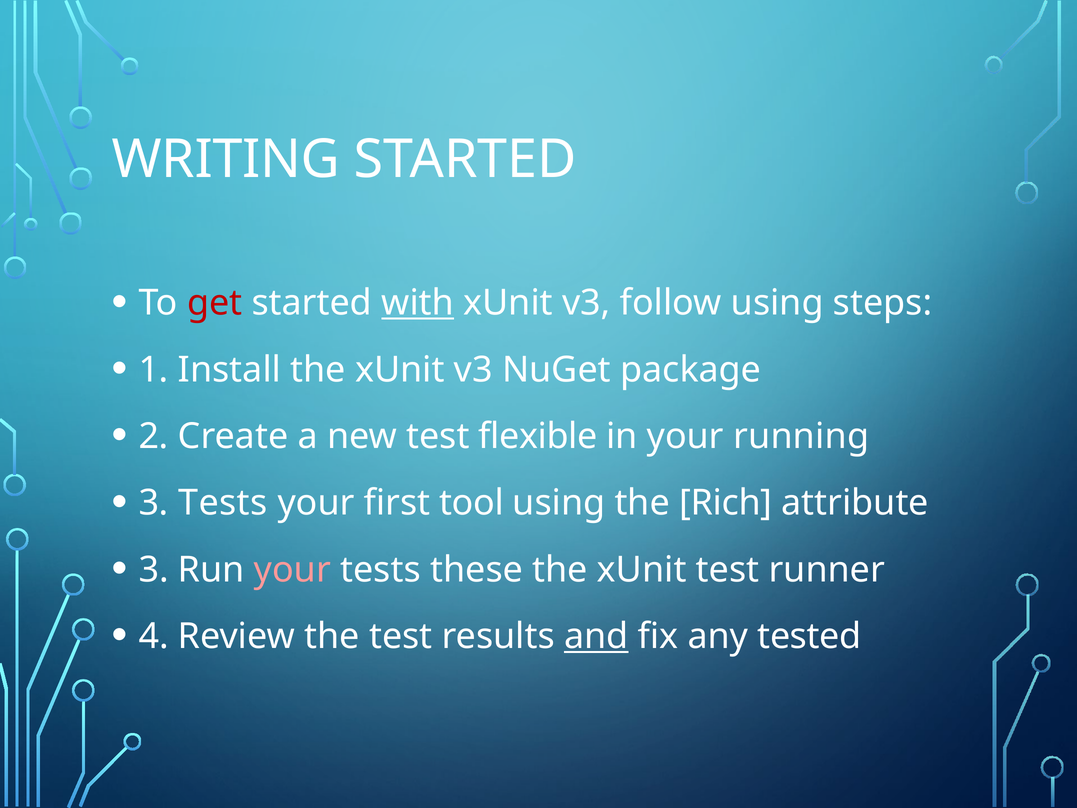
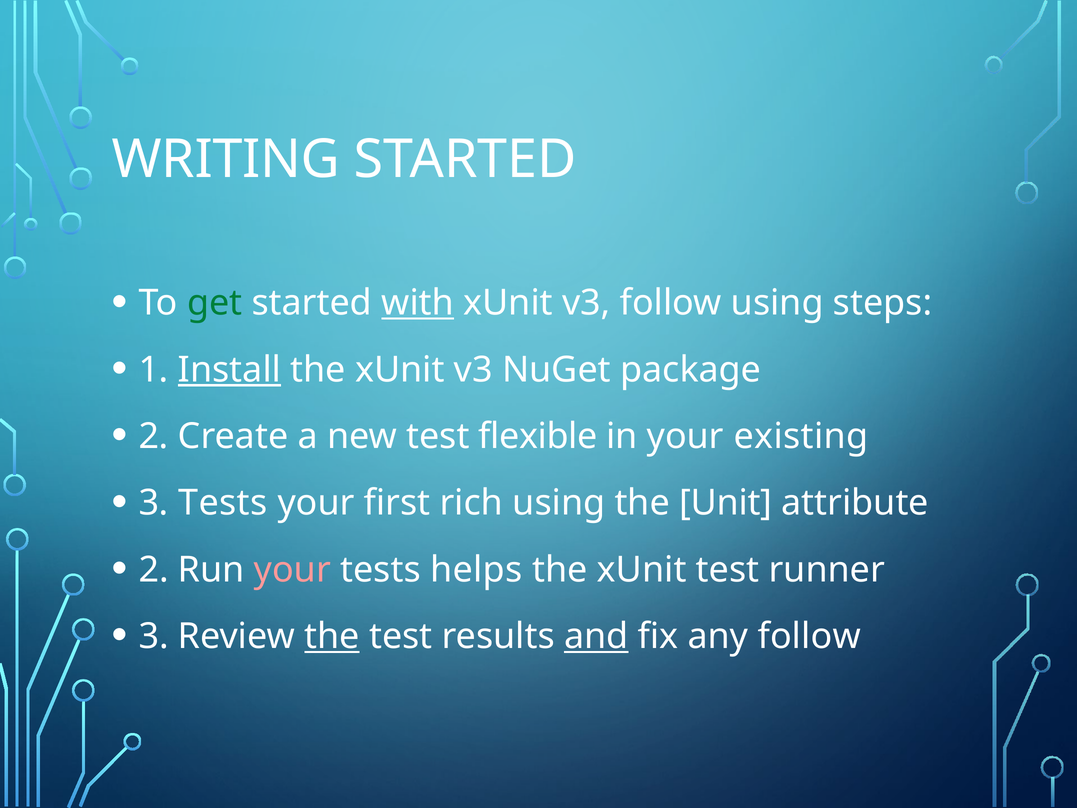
get colour: red -> green (215, 303)
Install underline: none -> present (230, 370)
running: running -> existing (801, 436)
tool: tool -> rich (471, 503)
Rich: Rich -> Unit (726, 503)
3: 3 -> 2 (154, 570)
these: these -> helps (476, 570)
4: 4 -> 3 (154, 636)
the underline: none -> present (332, 636)
any tested: tested -> follow (809, 636)
